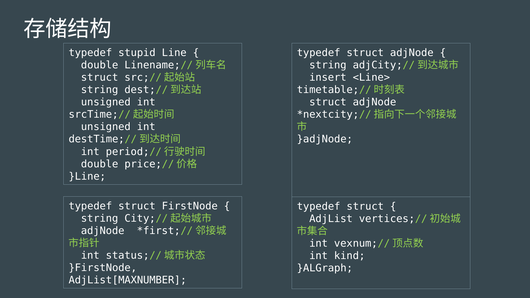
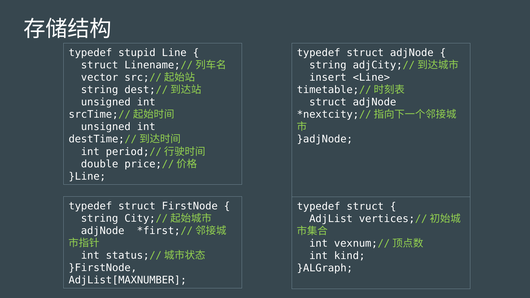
double: double -> struct (100, 65)
struct: struct -> vector (100, 77)
